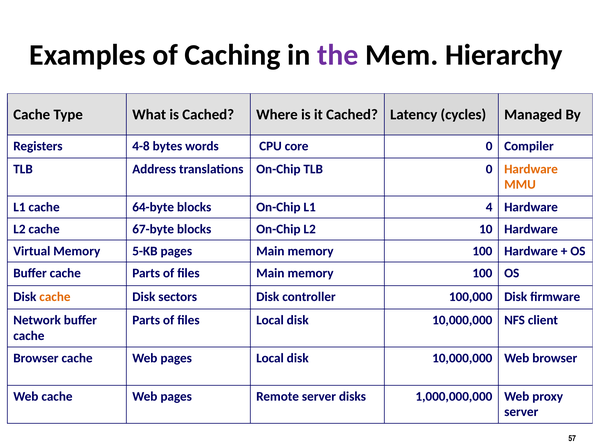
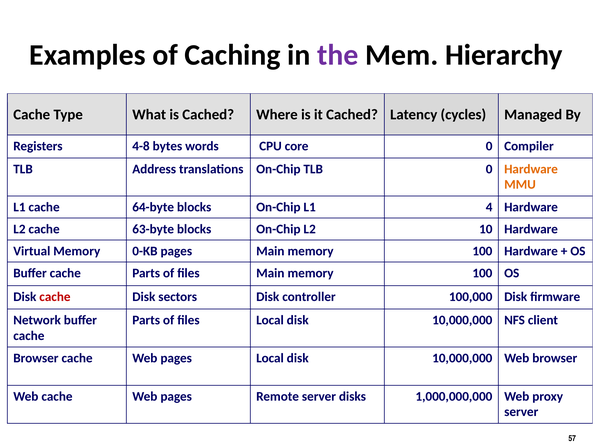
67-byte: 67-byte -> 63-byte (153, 229)
5-KB: 5-KB -> 0-KB (145, 251)
cache colour: orange -> red (55, 297)
